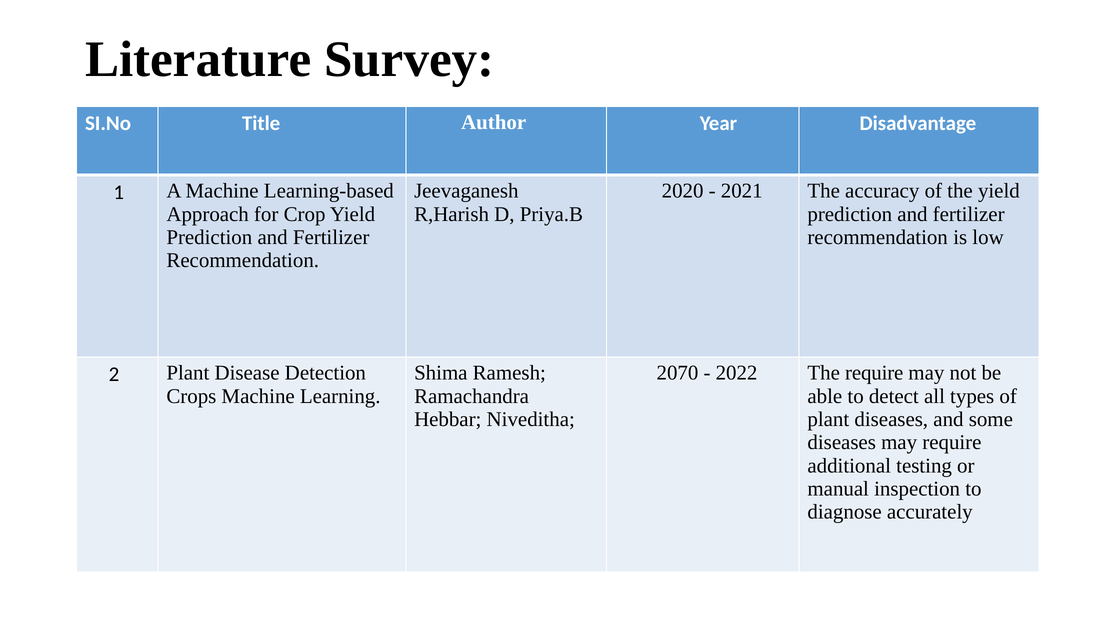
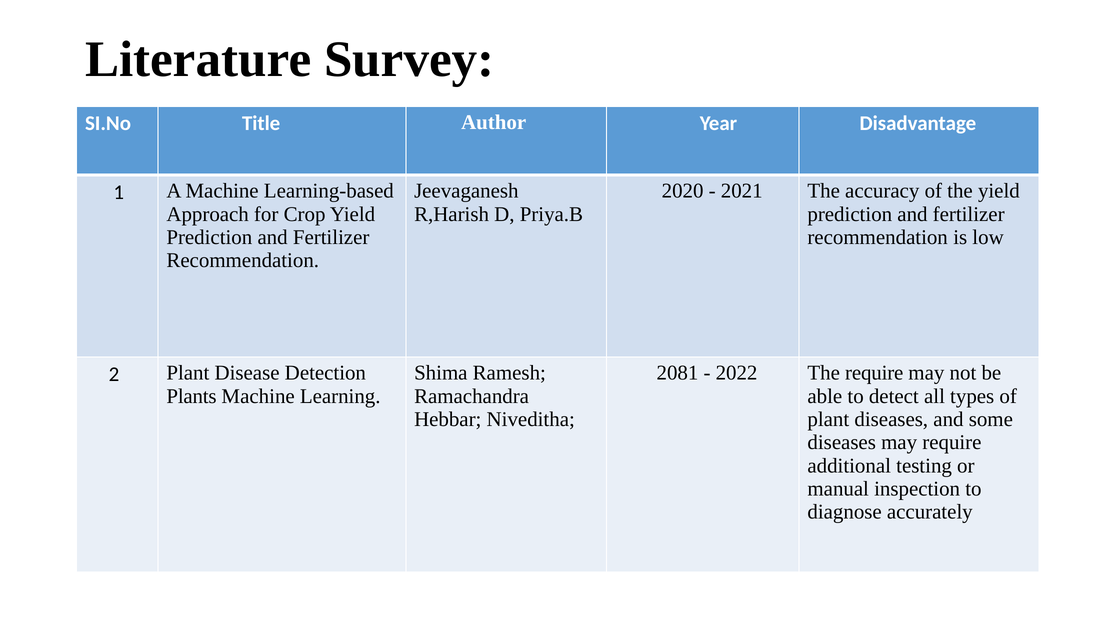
2070: 2070 -> 2081 (677, 373)
Crops: Crops -> Plants (191, 396)
